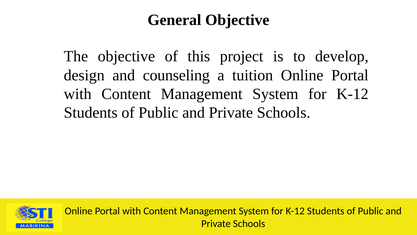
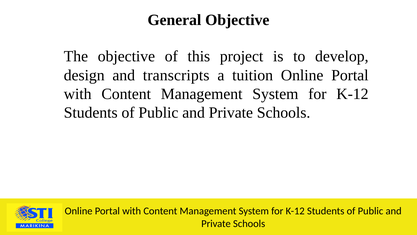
counseling: counseling -> transcripts (176, 75)
